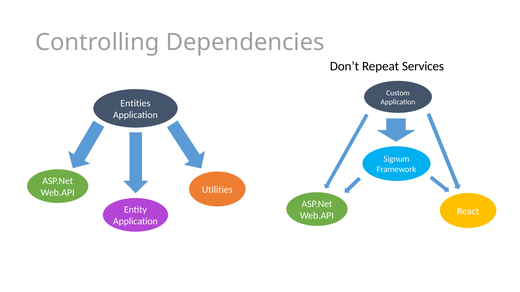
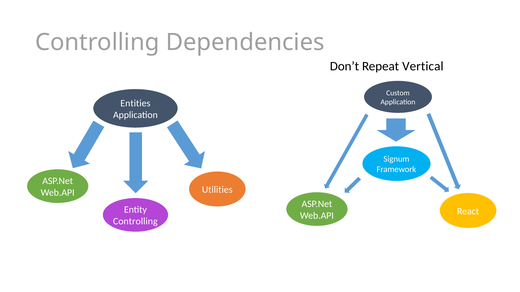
Services: Services -> Vertical (423, 66)
Application: Application -> Controlling (135, 222)
